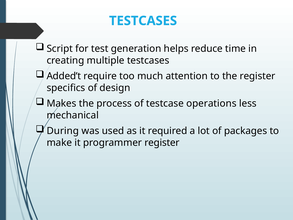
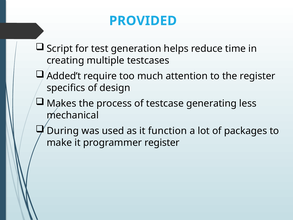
TESTCASES: TESTCASES -> PROVIDED (143, 21)
operations: operations -> generating (211, 103)
required: required -> function (168, 131)
